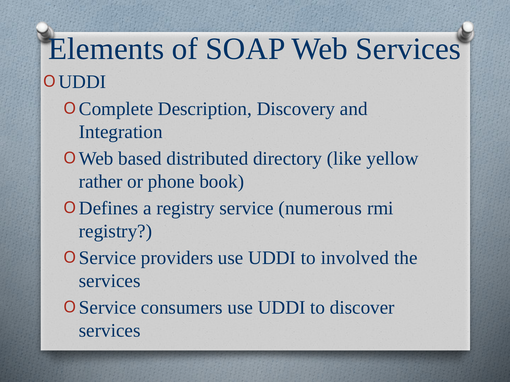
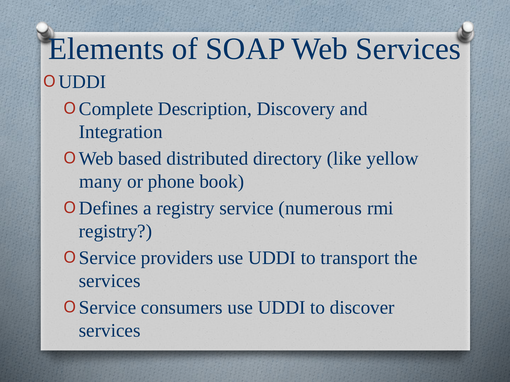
rather: rather -> many (101, 182)
involved: involved -> transport (355, 258)
